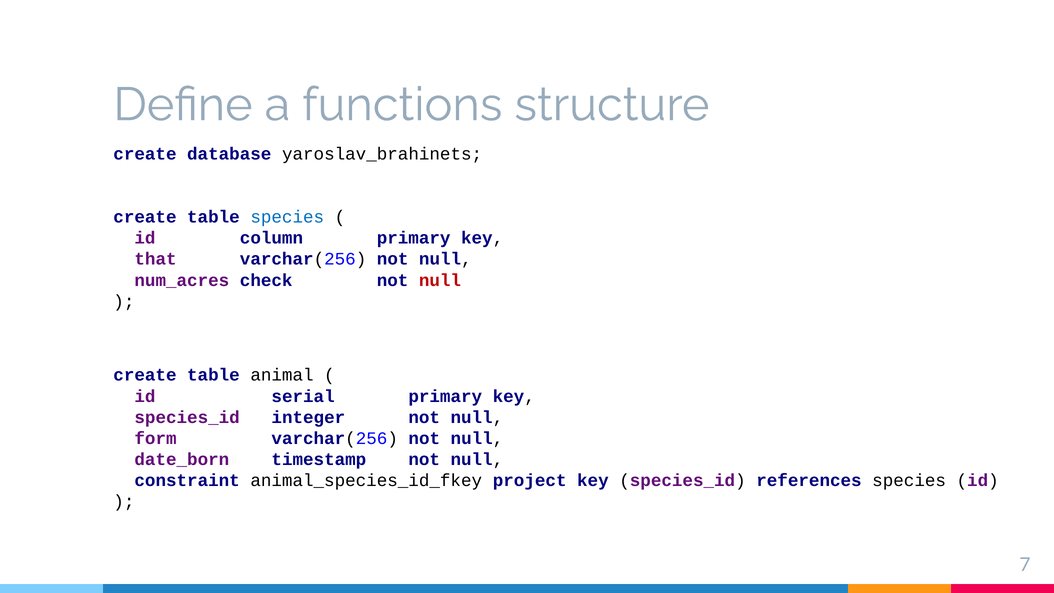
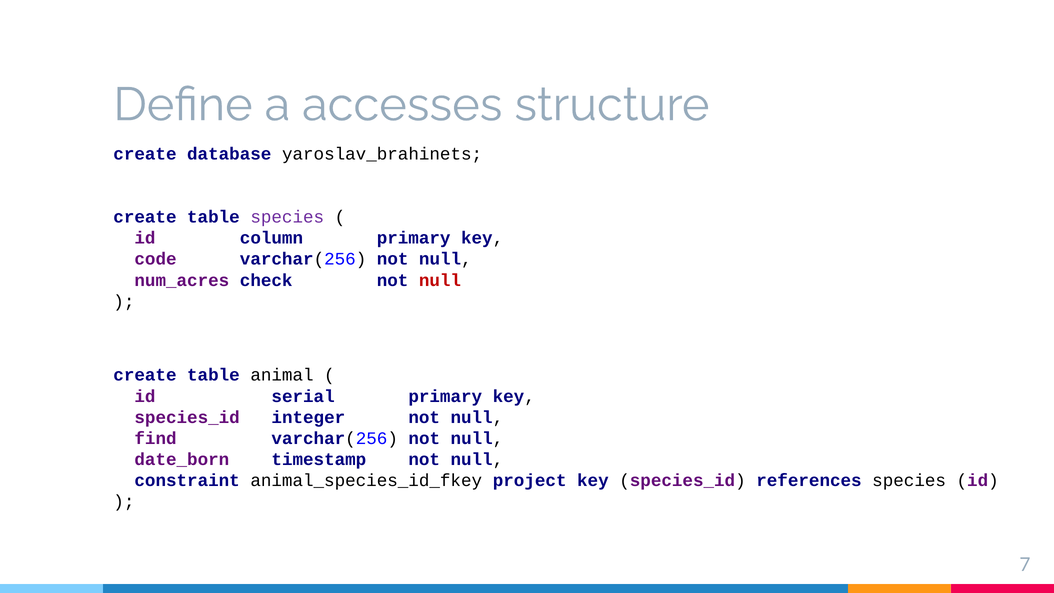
functions: functions -> accesses (402, 105)
species colour: blue -> purple (287, 217)
that: that -> code (156, 259)
form: form -> find (156, 438)
